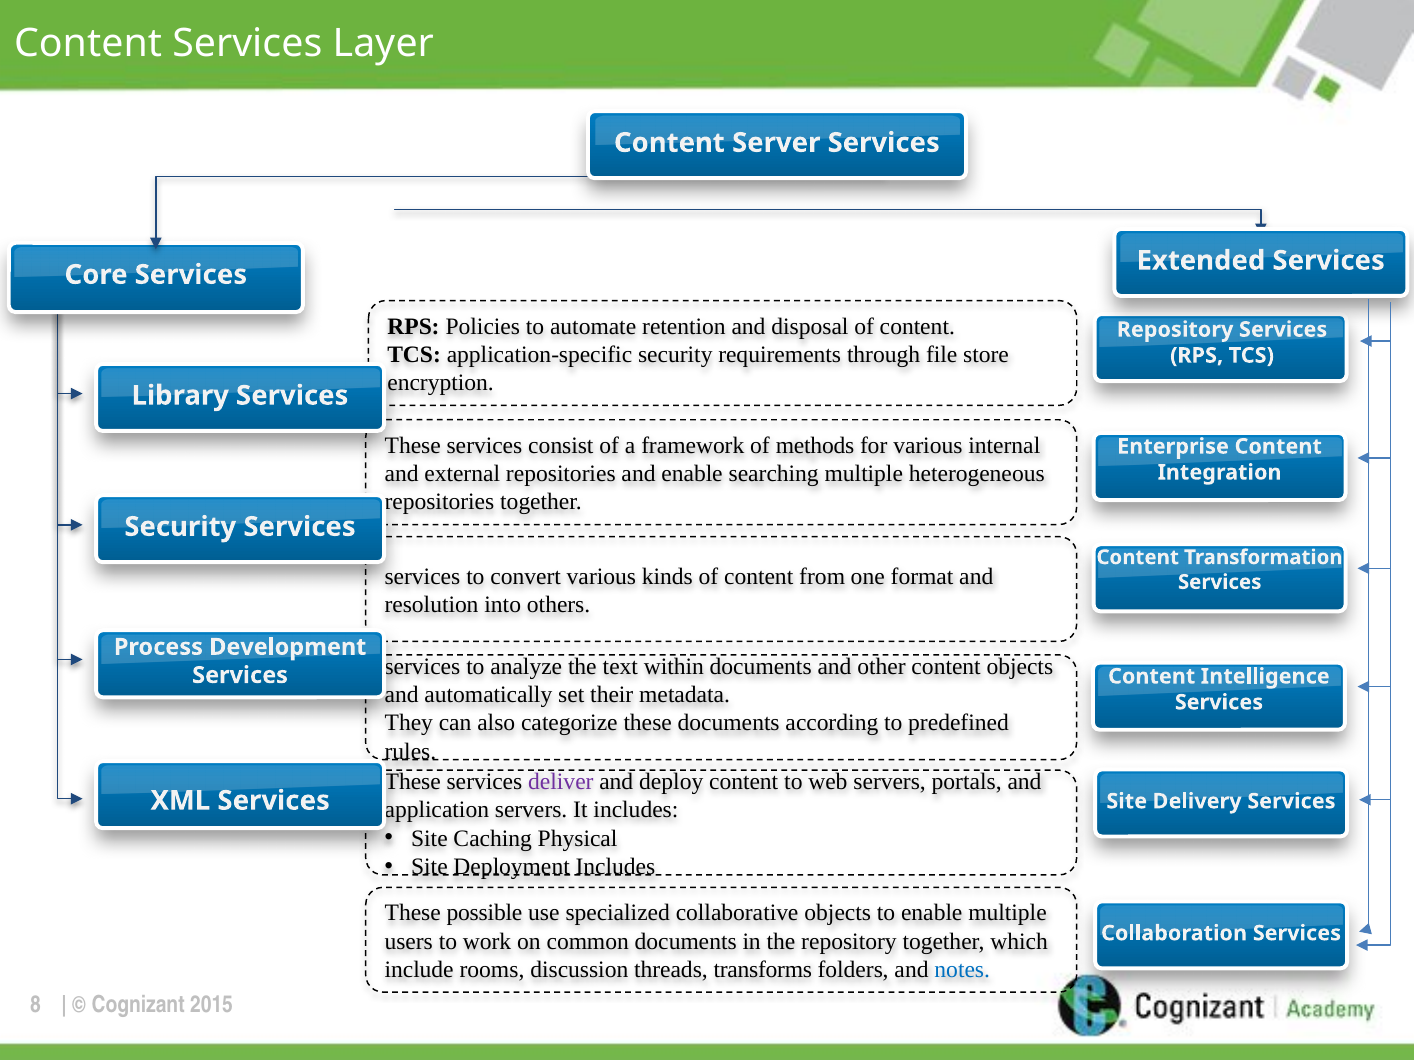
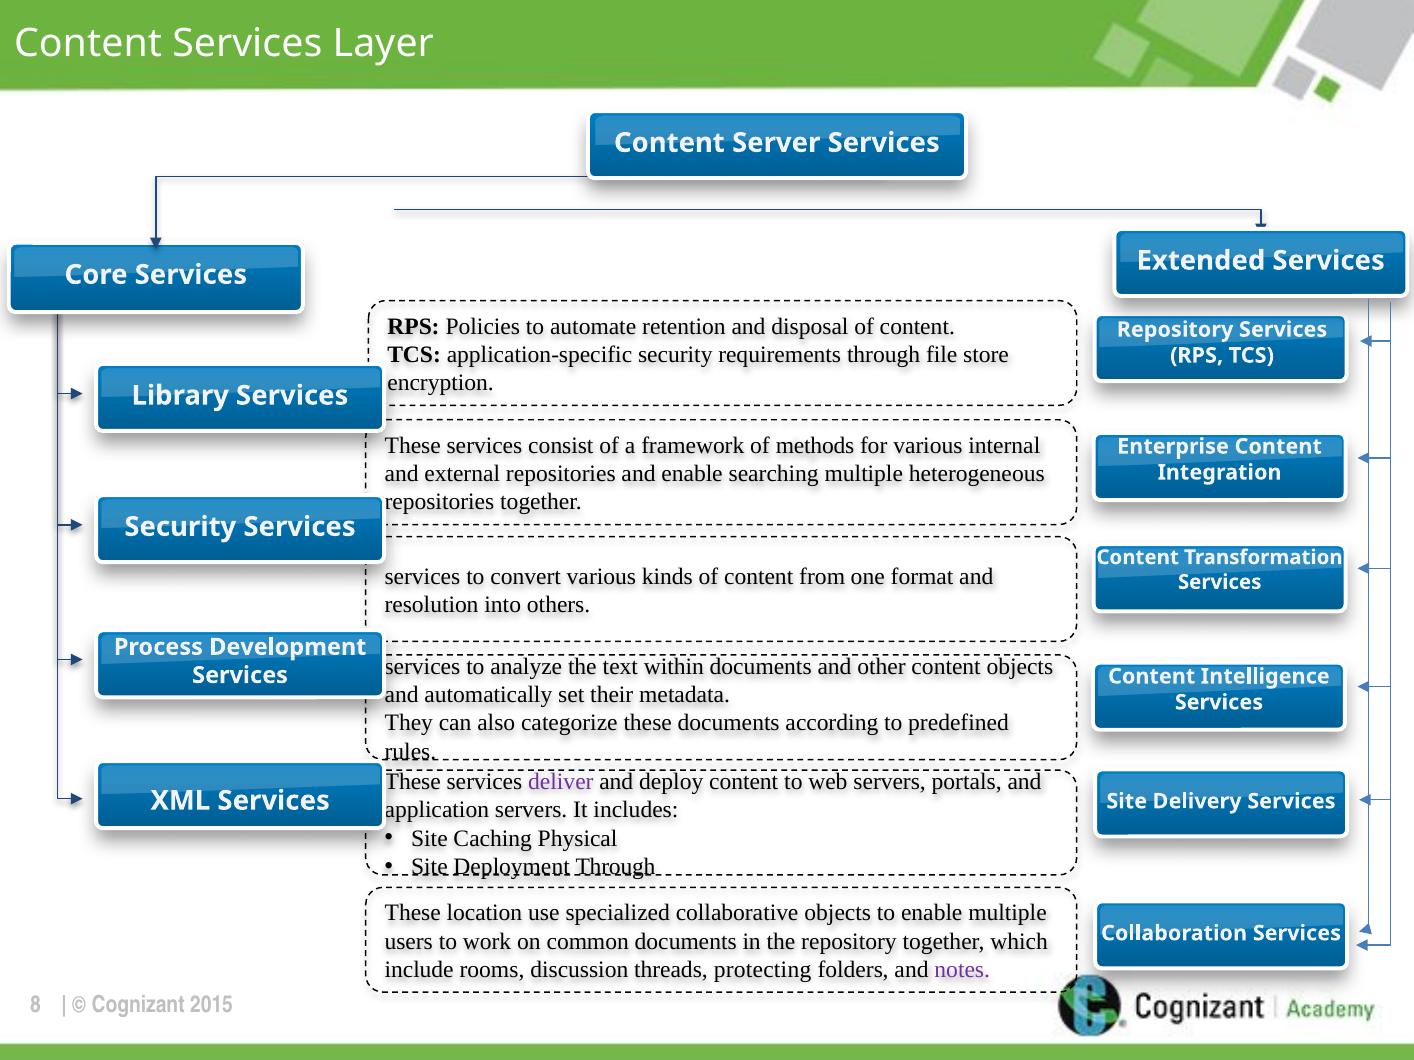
Deployment Includes: Includes -> Through (615, 867)
possible: possible -> location (484, 914)
transforms: transforms -> protecting (763, 970)
notes colour: blue -> purple (962, 970)
